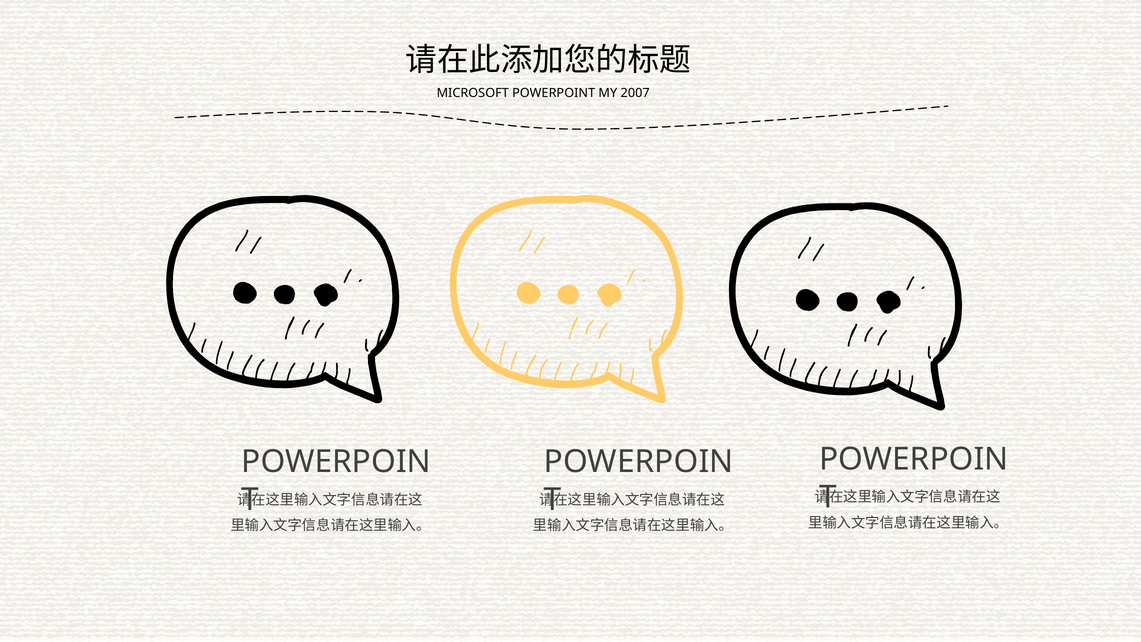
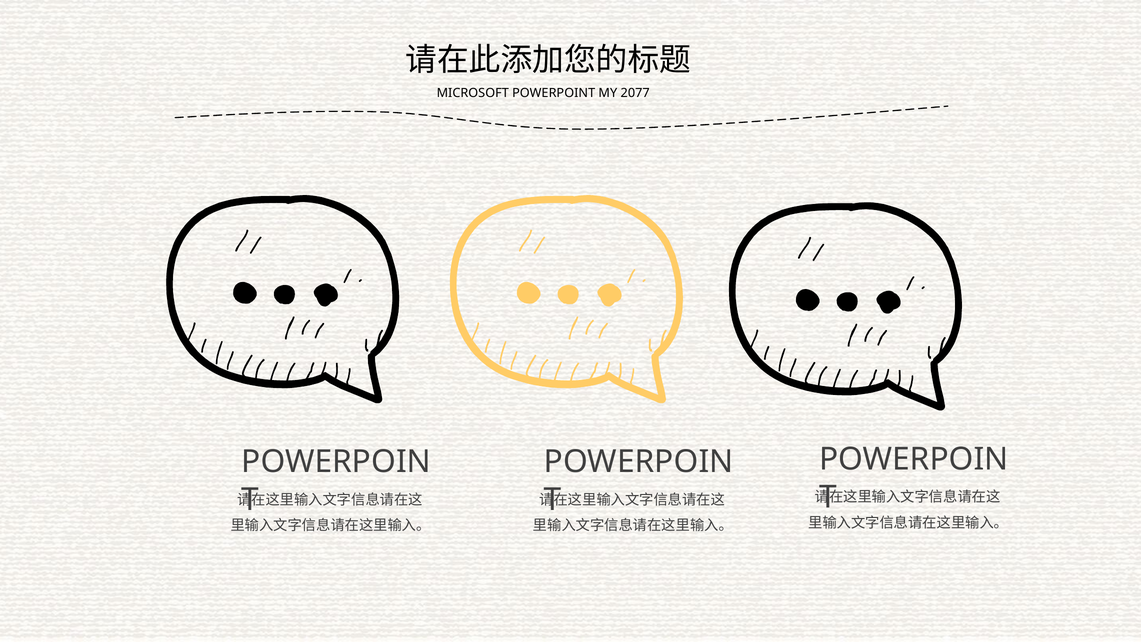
2007: 2007 -> 2077 (635, 93)
